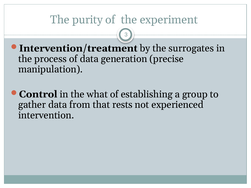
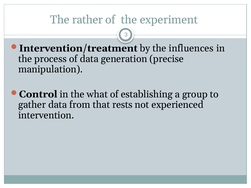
purity: purity -> rather (87, 20)
surrogates: surrogates -> influences (191, 48)
